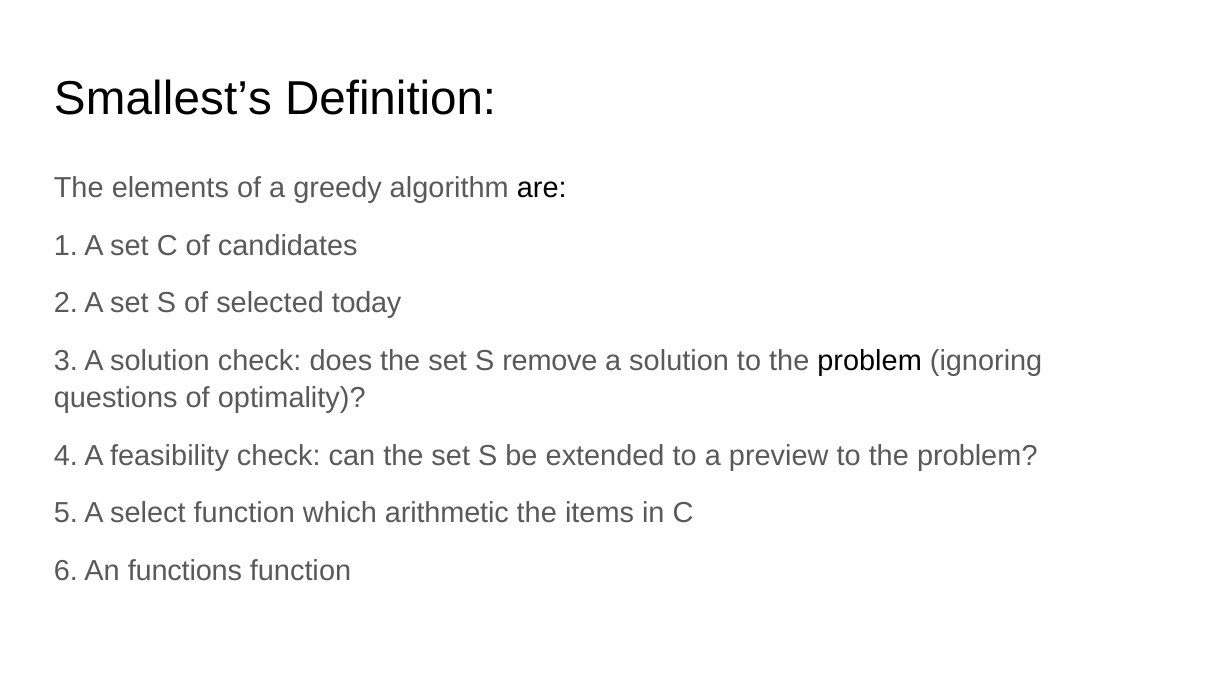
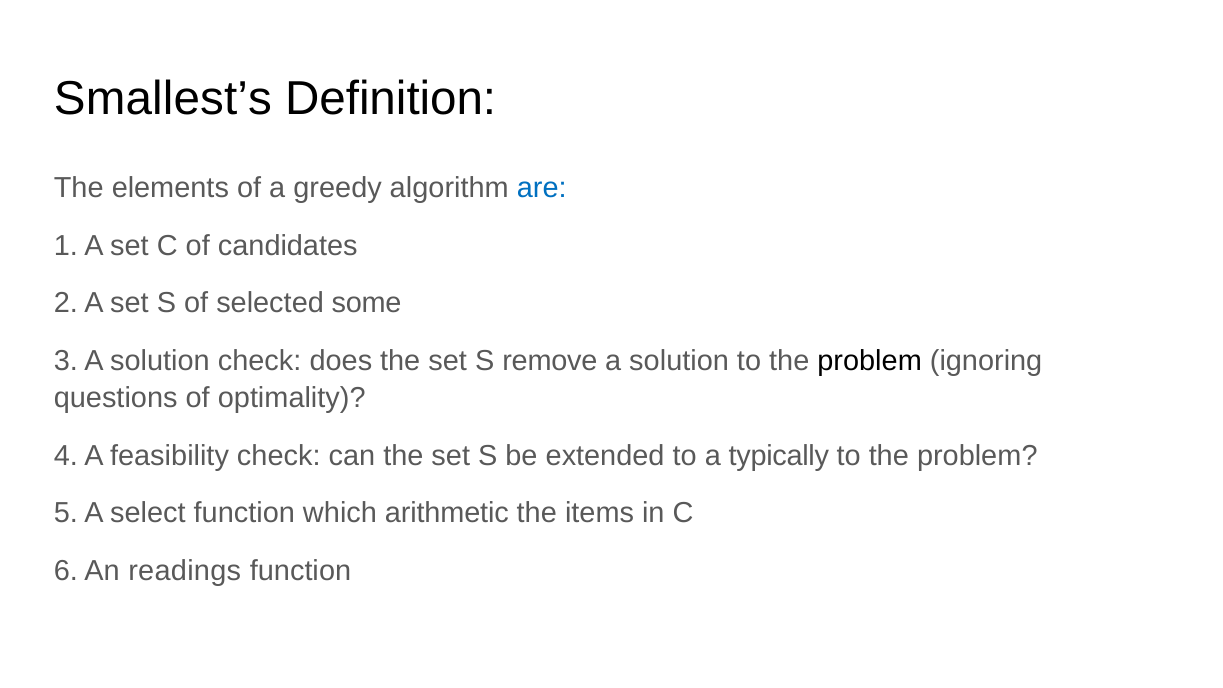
are colour: black -> blue (542, 188)
today: today -> some (367, 303)
preview: preview -> typically (779, 455)
functions: functions -> readings (185, 571)
